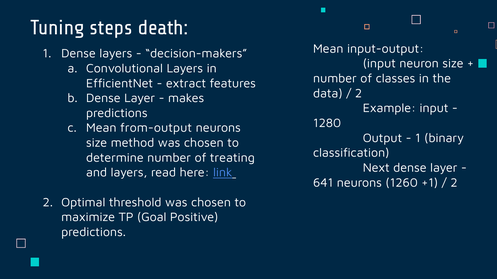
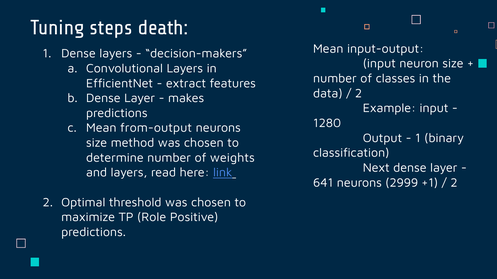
treating: treating -> weights (232, 158)
1260: 1260 -> 2999 (402, 183)
Goal: Goal -> Role (152, 218)
